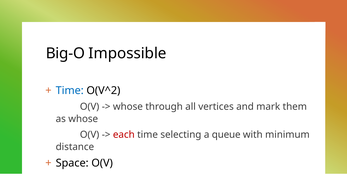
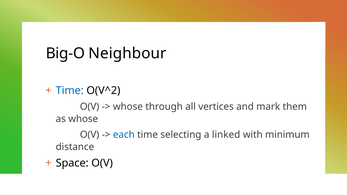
Impossible: Impossible -> Neighbour (127, 53)
each colour: red -> blue (124, 135)
queue: queue -> linked (226, 135)
